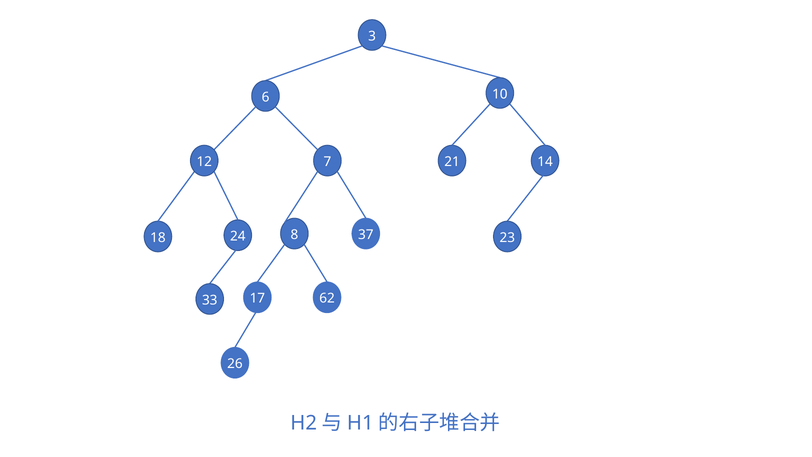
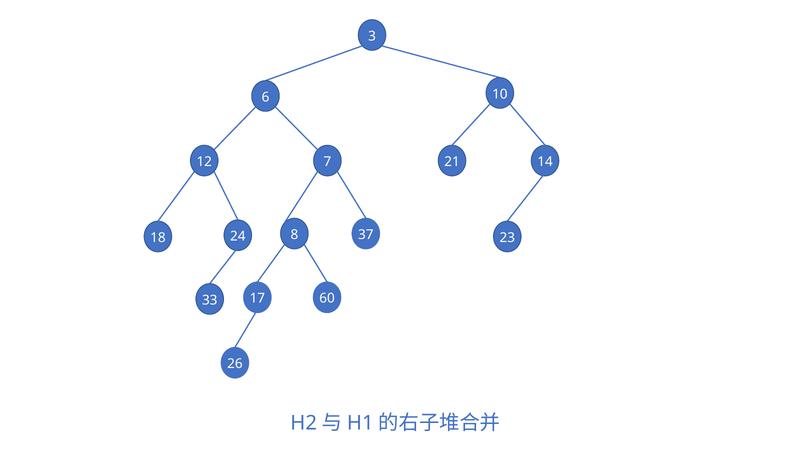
62: 62 -> 60 (327, 298)
